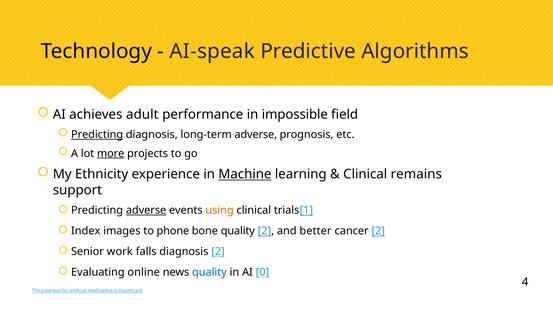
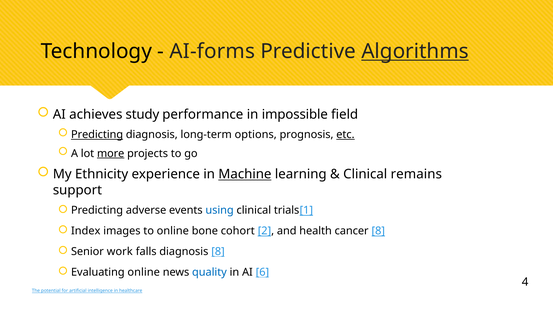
AI-speak: AI-speak -> AI-forms (212, 51)
Algorithms underline: none -> present (415, 51)
adult: adult -> study (142, 114)
long-term adverse: adverse -> options (256, 135)
etc underline: none -> present (345, 135)
adverse underline: present -> none (146, 210)
using colour: orange -> blue (220, 210)
to phone: phone -> online (173, 231)
bone quality: quality -> cohort (238, 231)
better: better -> health (316, 231)
cancer 2: 2 -> 8 (378, 231)
diagnosis 2: 2 -> 8 (218, 252)
0: 0 -> 6 (262, 272)
